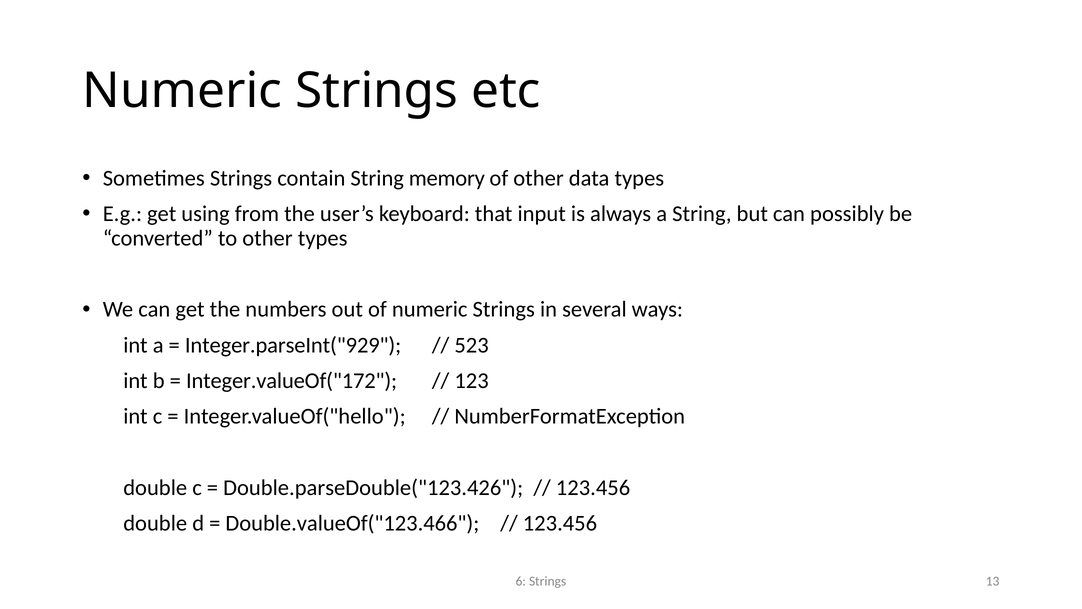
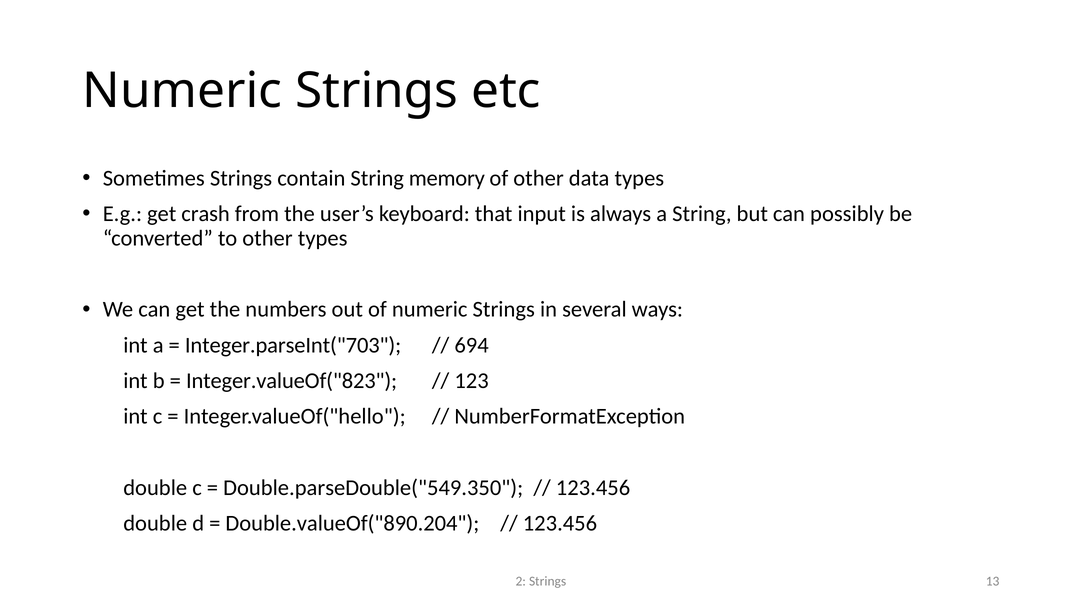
using: using -> crash (206, 214)
Integer.parseInt("929: Integer.parseInt("929 -> Integer.parseInt("703 (293, 345)
523: 523 -> 694 (472, 345)
Integer.valueOf("172: Integer.valueOf("172 -> Integer.valueOf("823 (292, 381)
Double.parseDouble("123.426: Double.parseDouble("123.426 -> Double.parseDouble("549.350 (373, 487)
Double.valueOf("123.466: Double.valueOf("123.466 -> Double.valueOf("890.204 (352, 523)
6: 6 -> 2 (521, 581)
